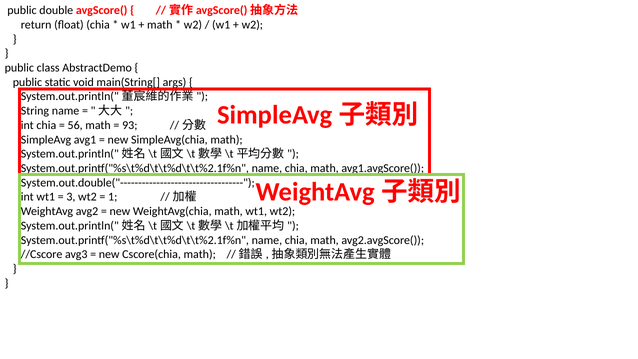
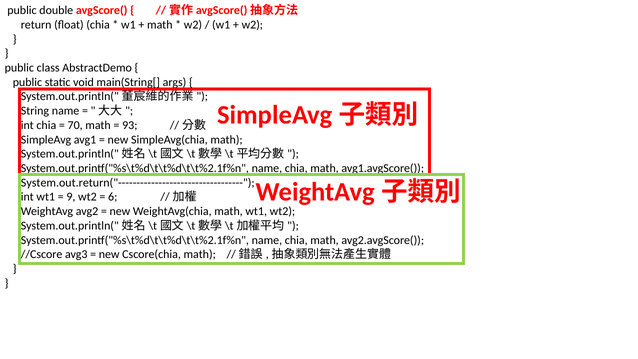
56: 56 -> 70 (75, 125)
System.out.double("----------------------------------: System.out.double("---------------------------------- -> System.out.return("---------------------------------- (138, 183)
3: 3 -> 9 (71, 197)
1: 1 -> 6 (113, 197)
